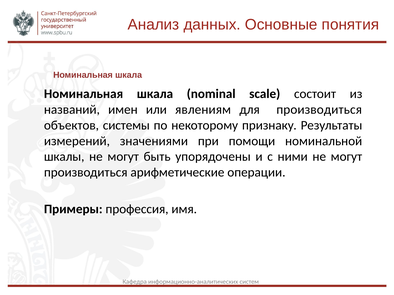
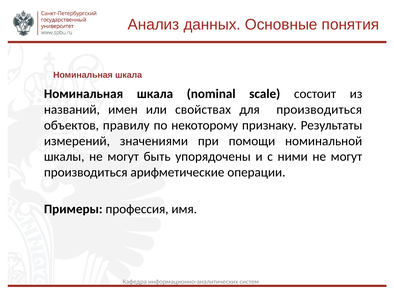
явлениям: явлениям -> свойствах (203, 110)
системы: системы -> правилу (126, 125)
